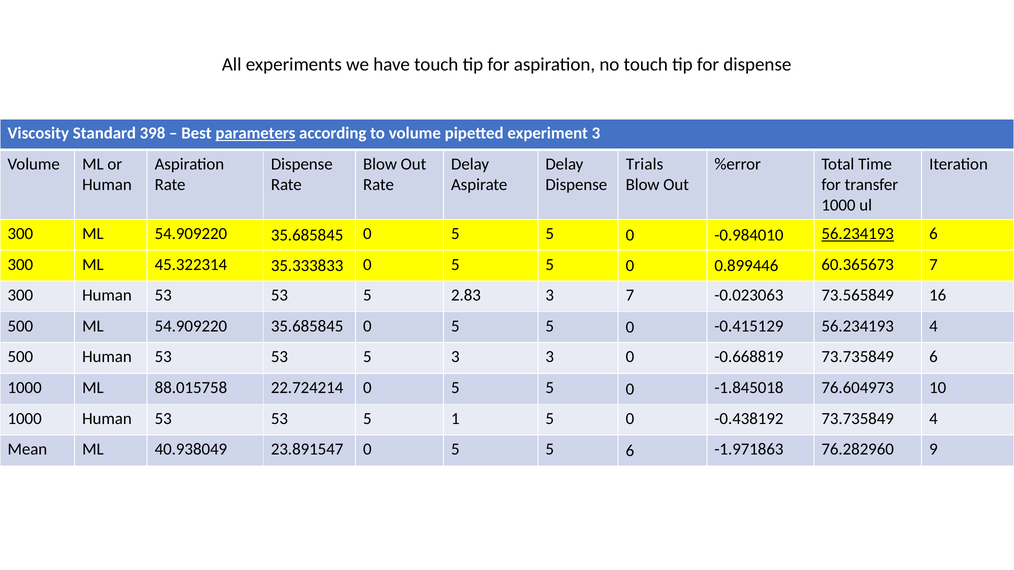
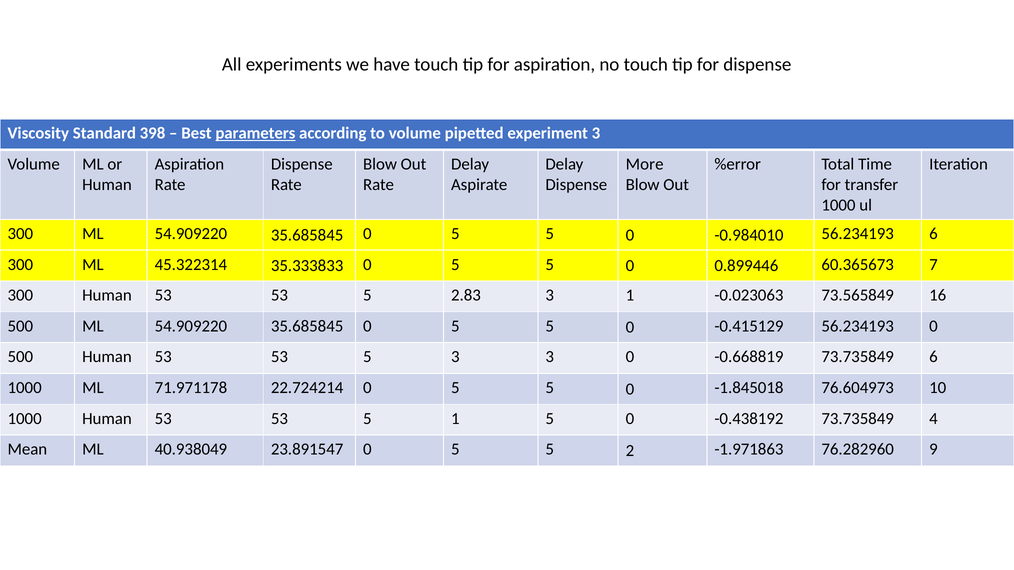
Trials: Trials -> More (645, 164)
56.234193 underline: present -> none (858, 234)
3 7: 7 -> 1 (630, 295)
56.234193 4: 4 -> 0 (934, 326)
88.015758: 88.015758 -> 71.971178 (191, 388)
5 6: 6 -> 2 (630, 451)
